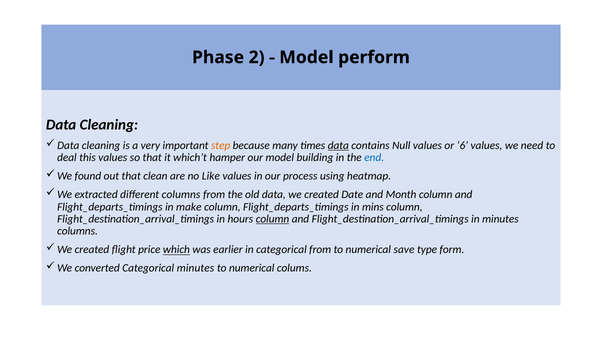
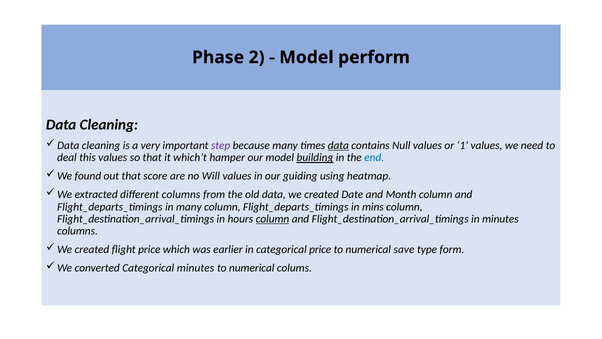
step colour: orange -> purple (221, 145)
6: 6 -> 1 (462, 145)
building underline: none -> present (315, 157)
clean: clean -> score (155, 176)
Like: Like -> Will (211, 176)
process: process -> guiding (300, 176)
in make: make -> many (189, 207)
which underline: present -> none (176, 249)
categorical from: from -> price (320, 249)
